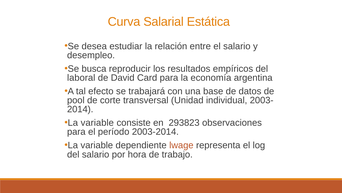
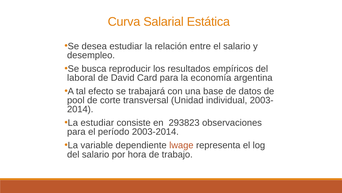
variable: variable -> estudiar (97, 122)
